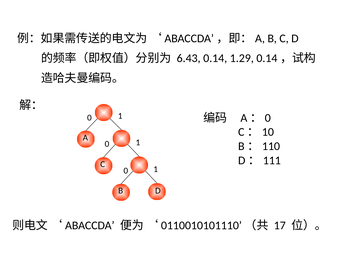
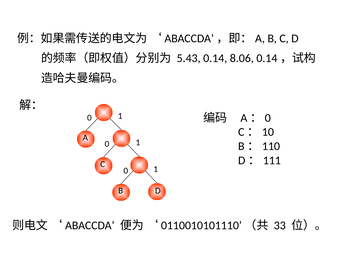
6.43: 6.43 -> 5.43 (189, 58)
1.29: 1.29 -> 8.06 (242, 58)
17: 17 -> 33 (280, 226)
